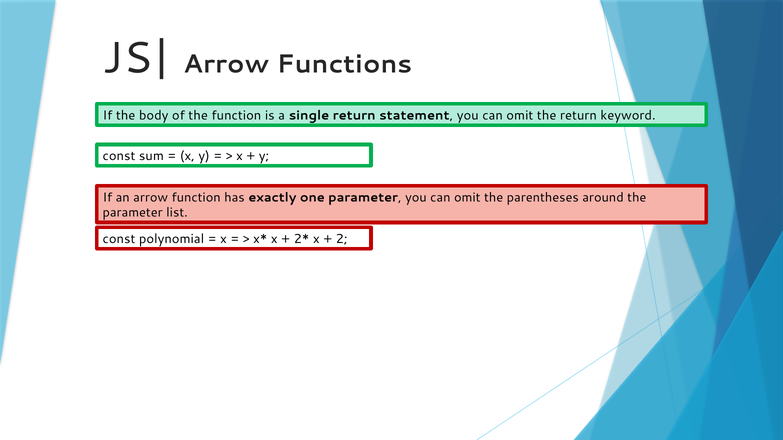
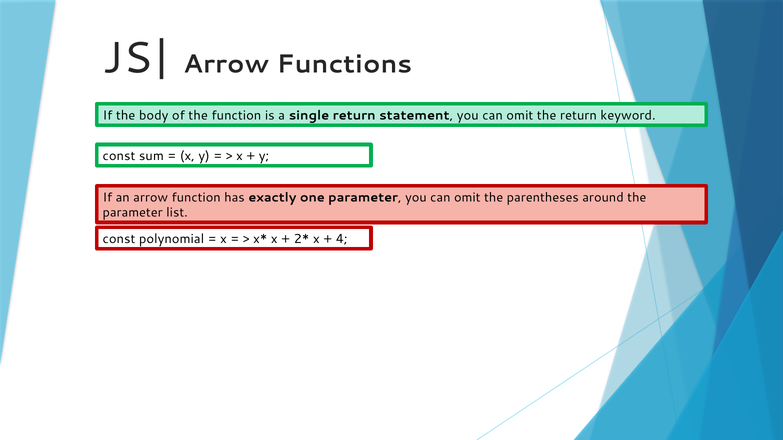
2: 2 -> 4 (342, 239)
